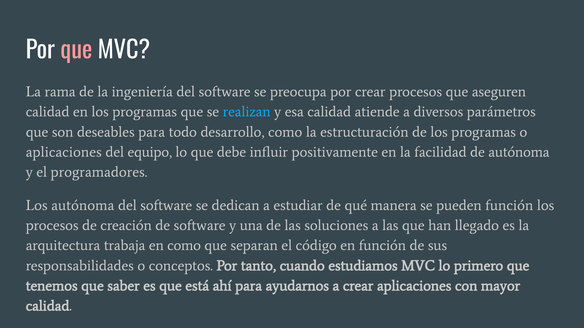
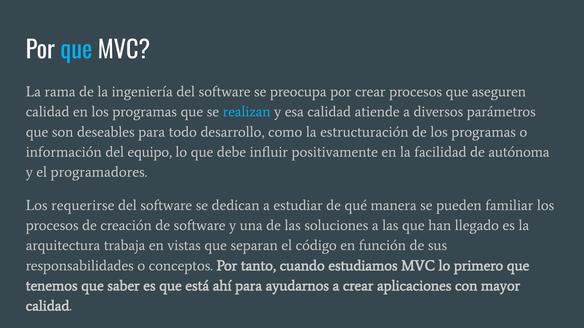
que colour: pink -> light blue (76, 51)
aplicaciones: aplicaciones -> información (64, 152)
Los autónoma: autónoma -> requerirse (83, 206)
pueden función: función -> familiar (509, 206)
en como: como -> vistas (184, 246)
